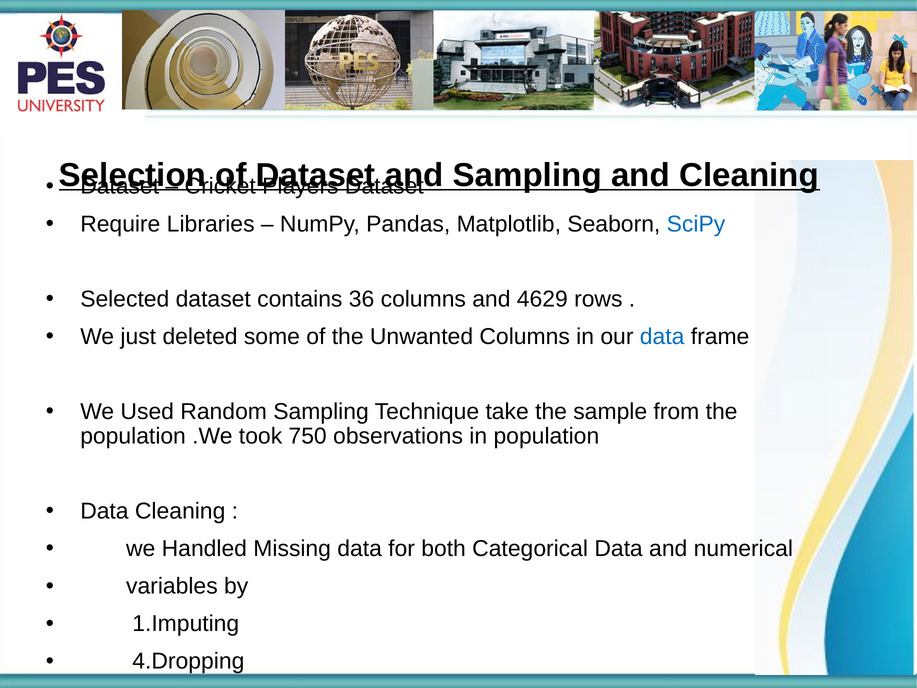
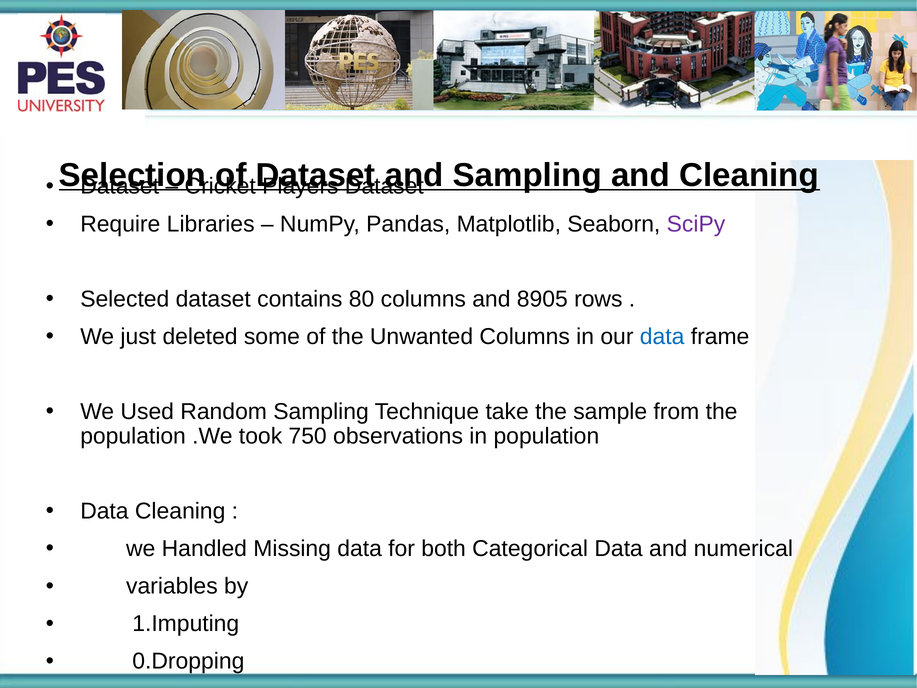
SciPy colour: blue -> purple (696, 224)
36: 36 -> 80 (362, 299)
4629: 4629 -> 8905 (542, 299)
4.Dropping: 4.Dropping -> 0.Dropping (188, 661)
